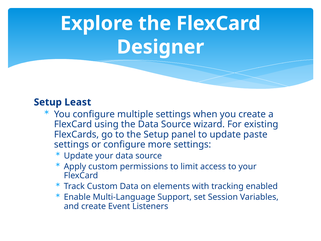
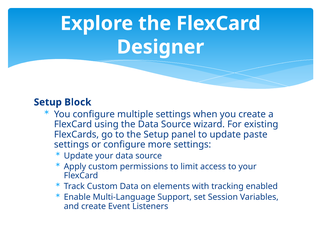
Least: Least -> Block (78, 102)
